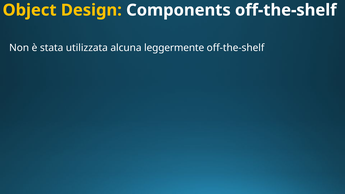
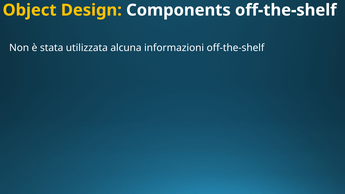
leggermente: leggermente -> informazioni (174, 48)
